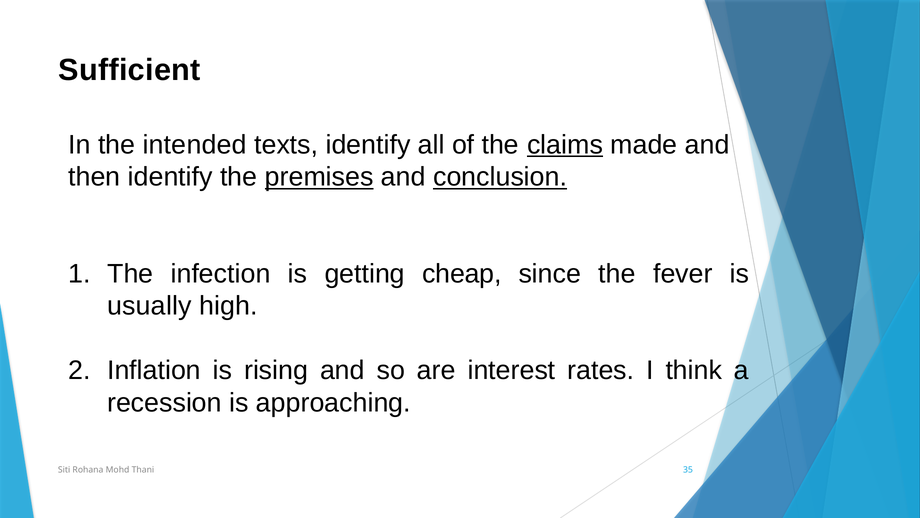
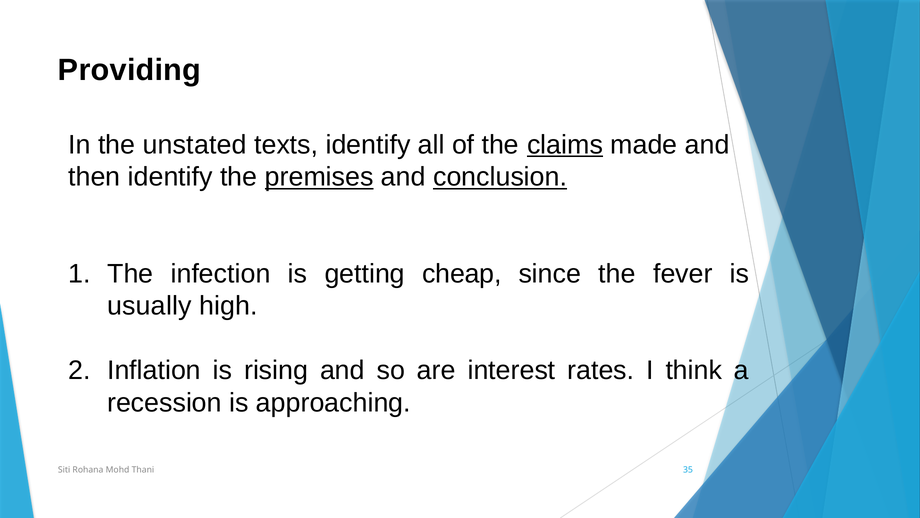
Sufficient: Sufficient -> Providing (129, 70)
intended: intended -> unstated (195, 145)
